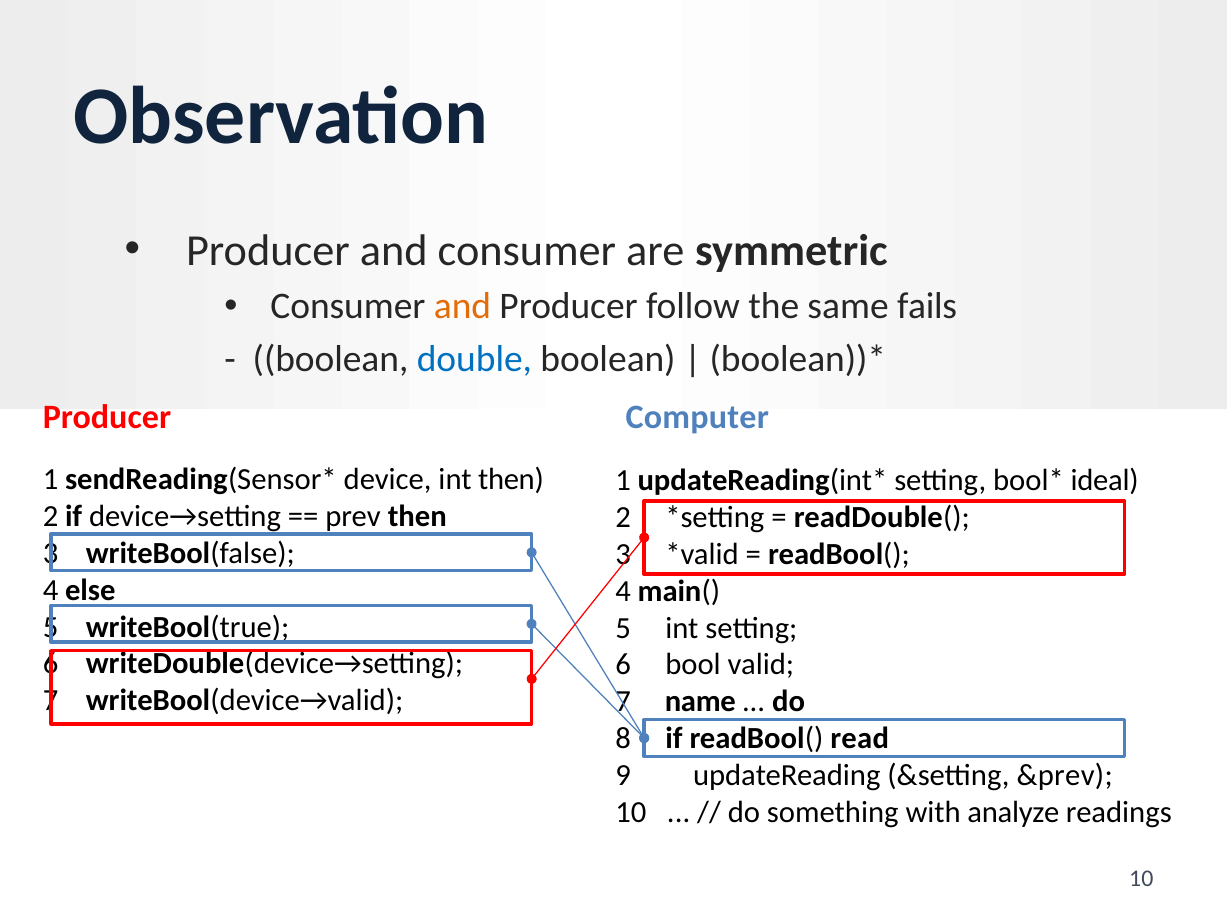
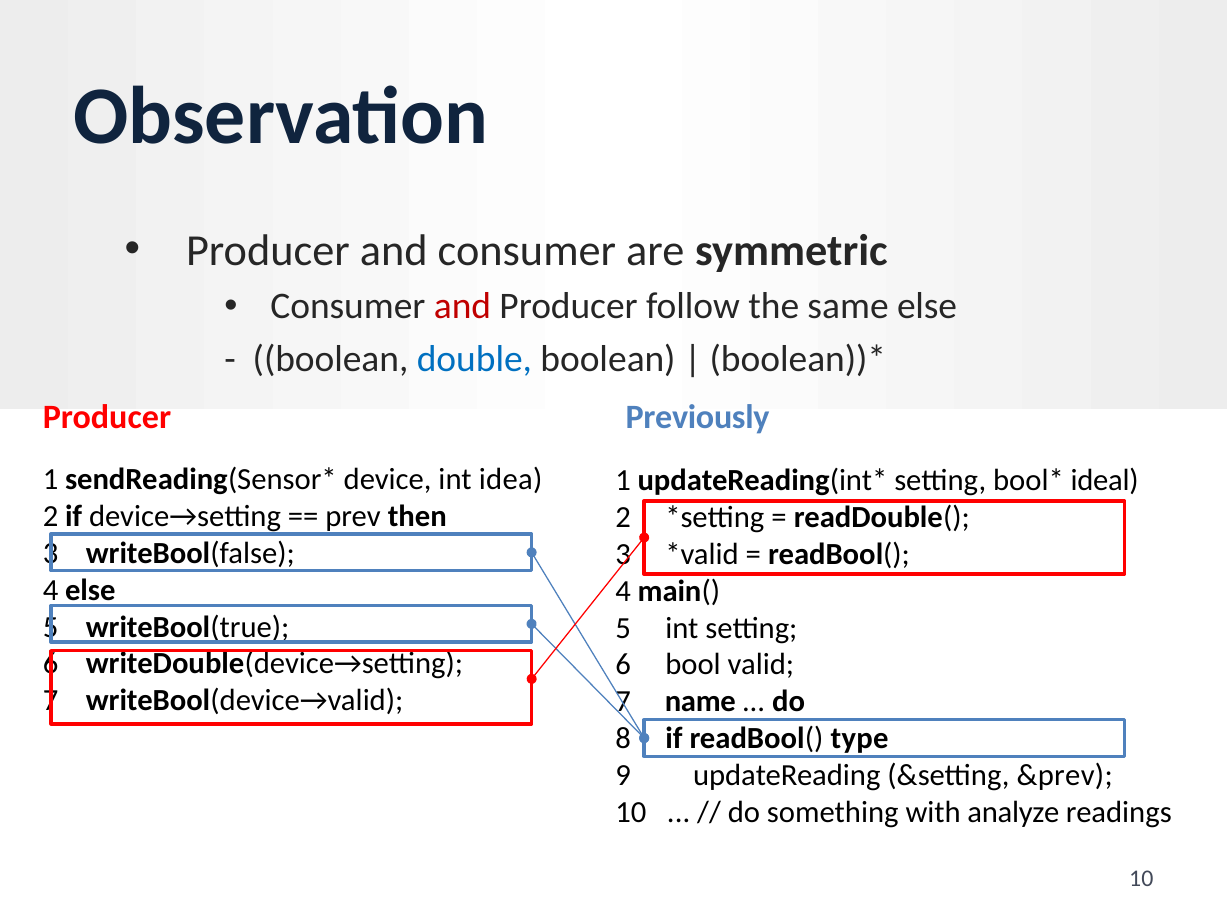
and colour: orange -> red (463, 307)
same fails: fails -> else (927, 307)
Computer: Computer -> Previously (698, 417)
int then: then -> idea (511, 480)
read: read -> type (860, 739)
